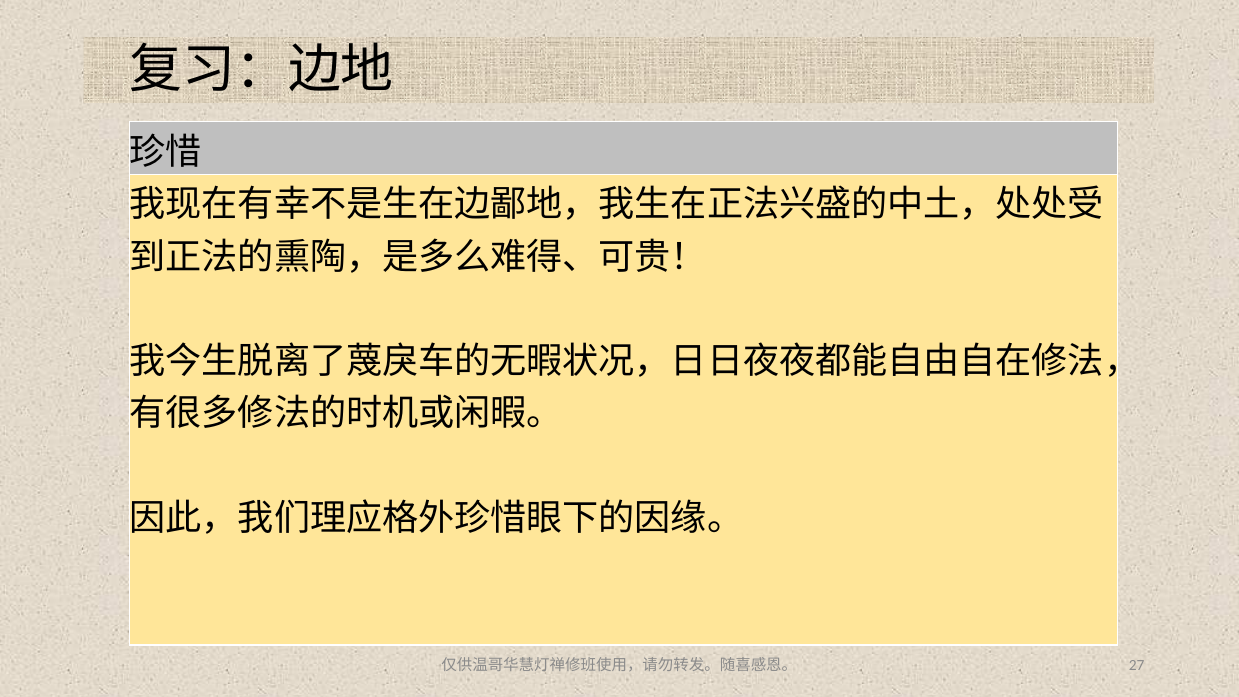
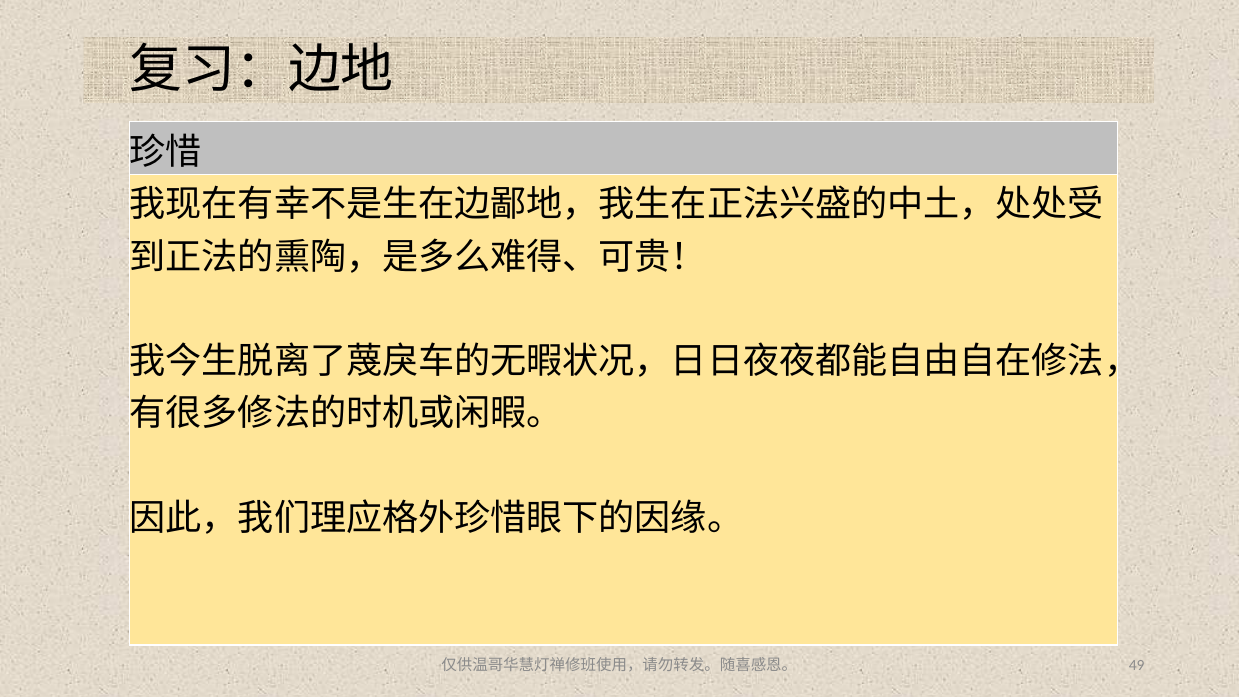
27: 27 -> 49 (1137, 665)
